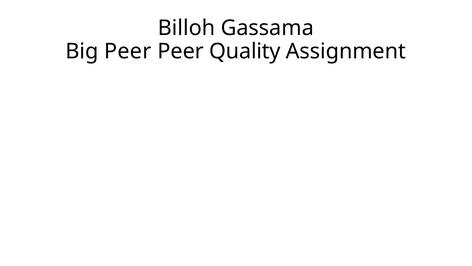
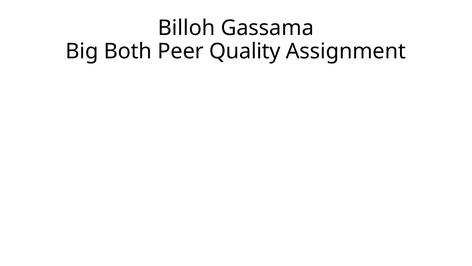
Big Peer: Peer -> Both (128, 51)
